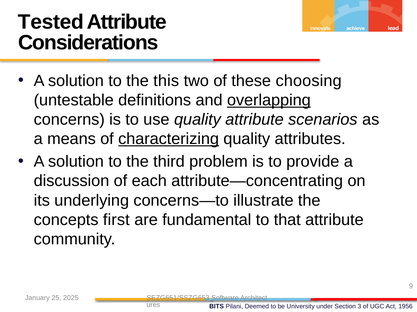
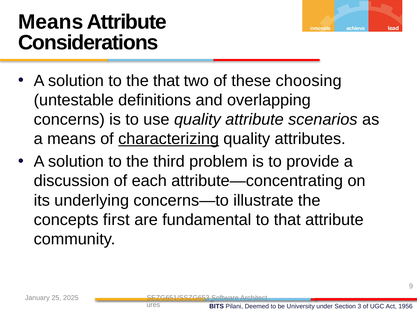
Tested: Tested -> Means (51, 22)
the this: this -> that (166, 81)
overlapping underline: present -> none (269, 100)
